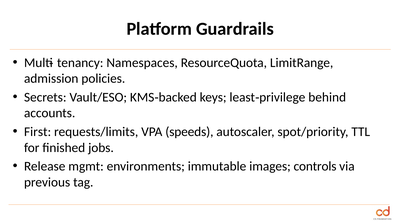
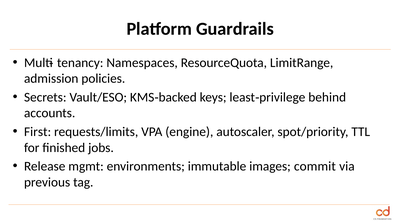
speeds: speeds -> engine (189, 132)
controls: controls -> commit (315, 166)
